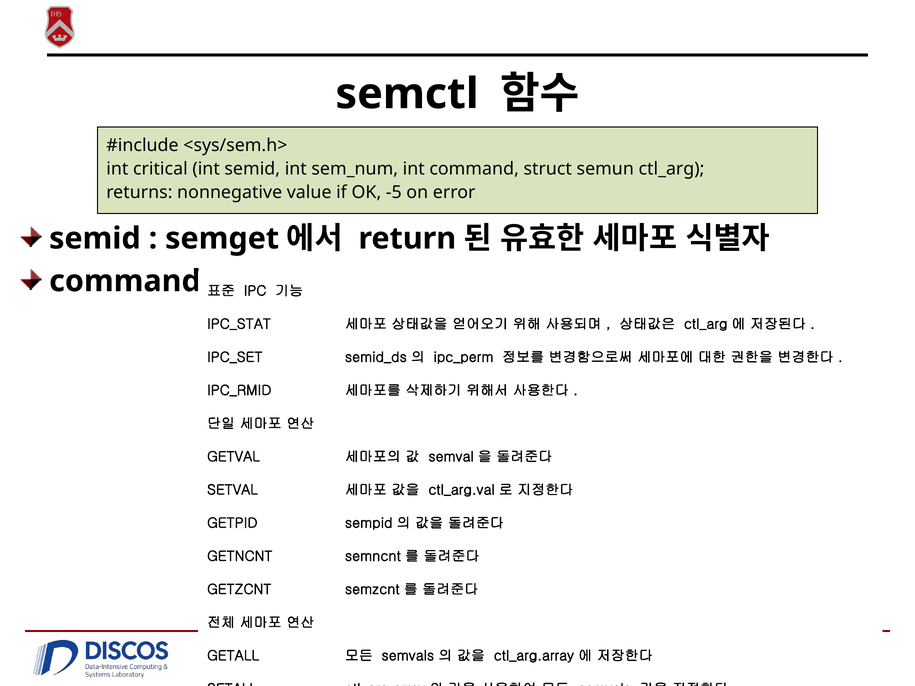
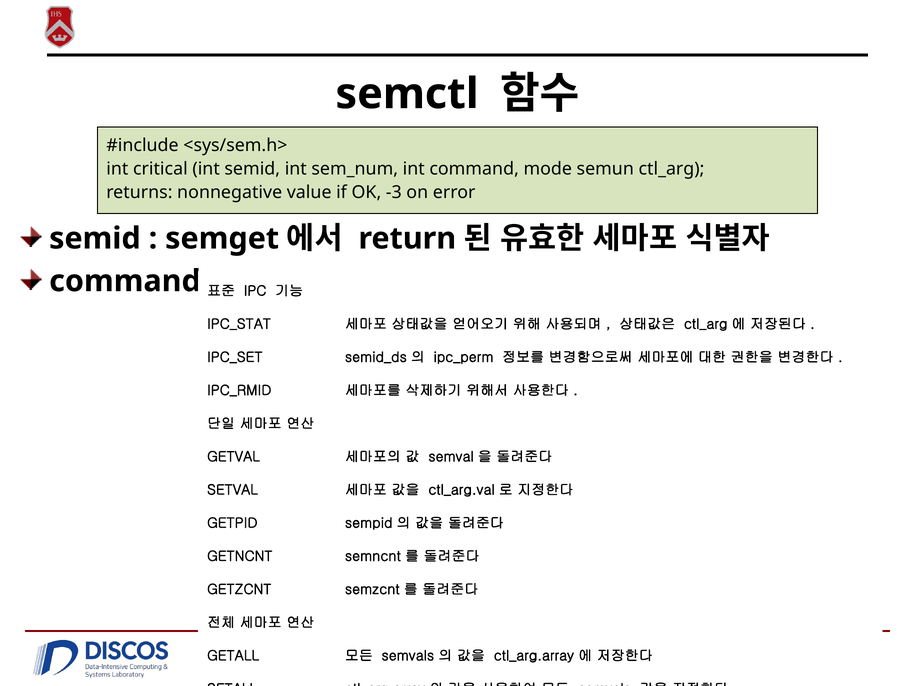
struct: struct -> mode (548, 169)
-5: -5 -> -3 (394, 192)
